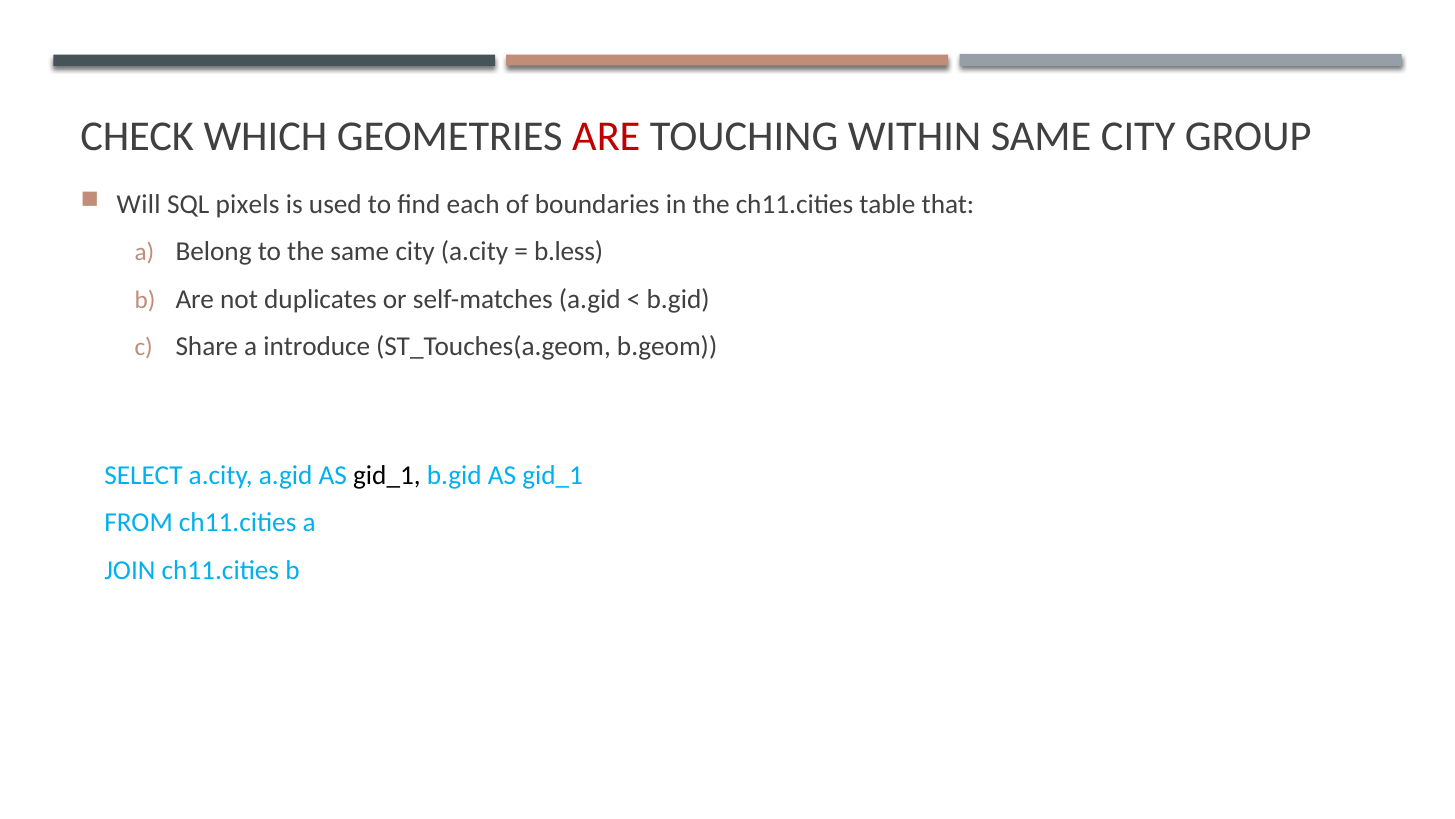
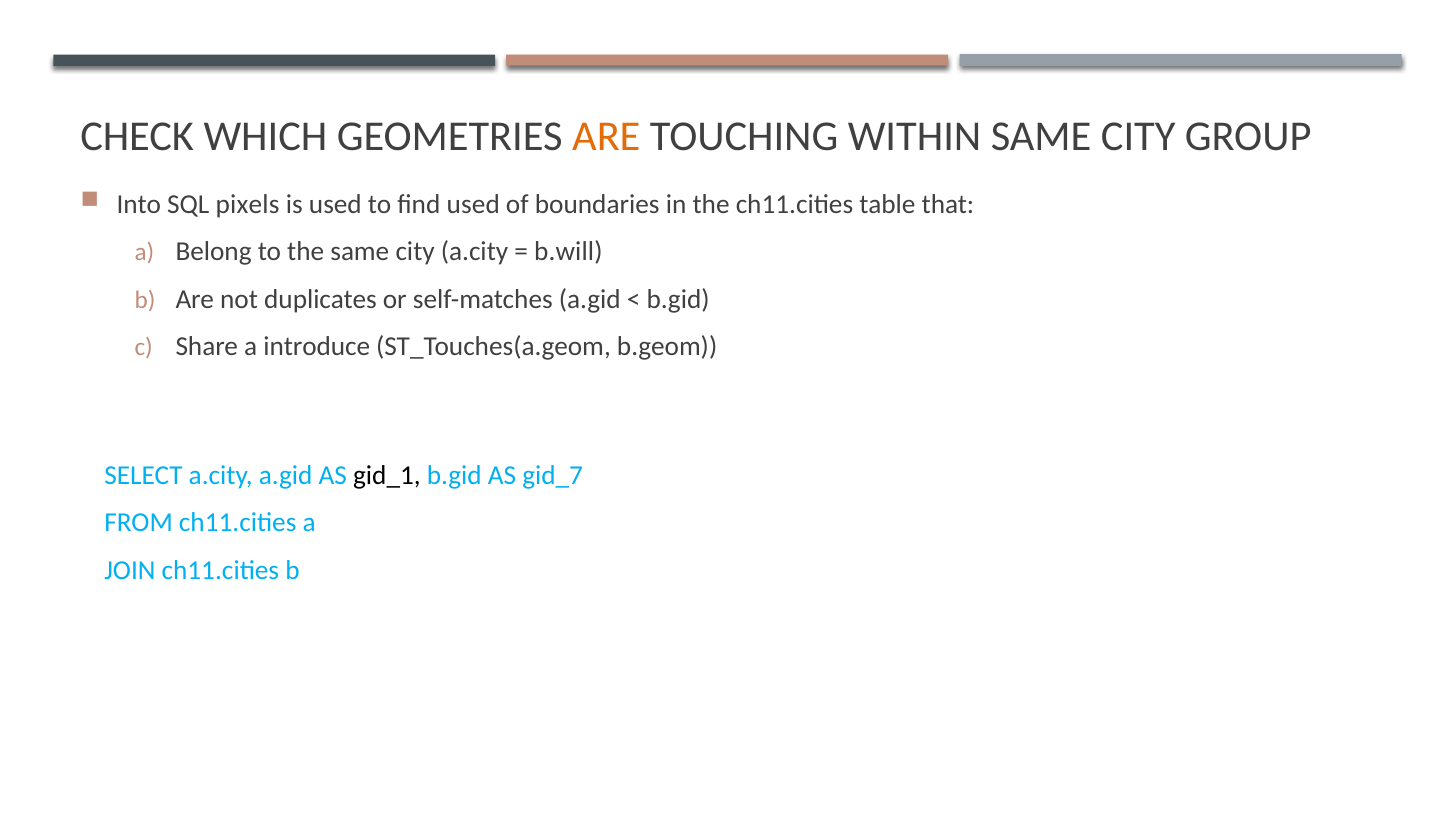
ARE colour: red -> orange (606, 136)
Will: Will -> Into (139, 204)
find each: each -> used (473, 204)
b.less: b.less -> b.will (568, 252)
b.gid AS gid_1: gid_1 -> gid_7 (553, 475)
